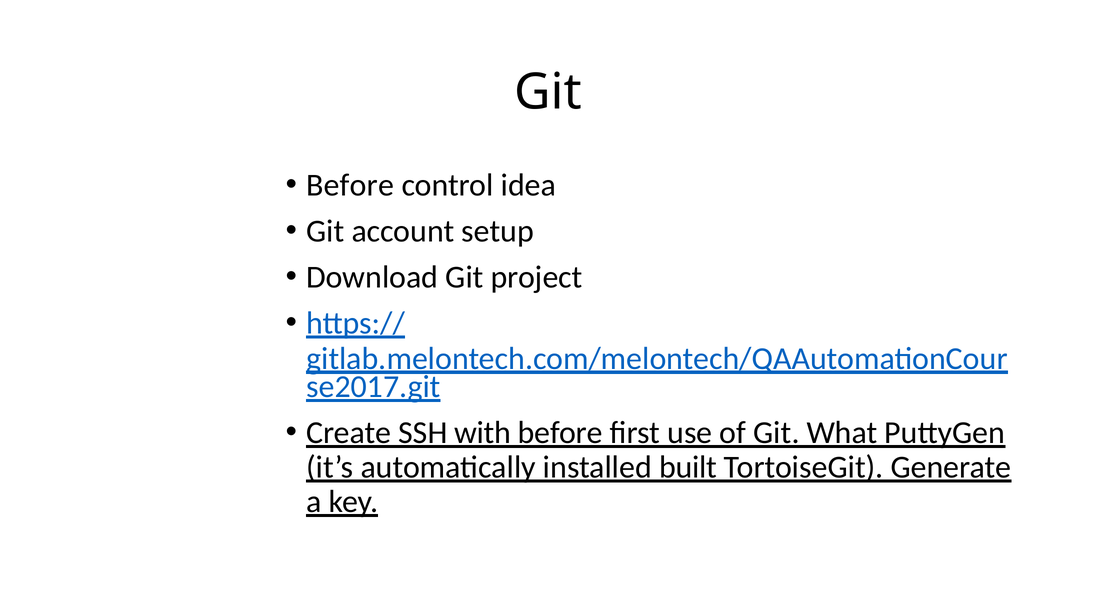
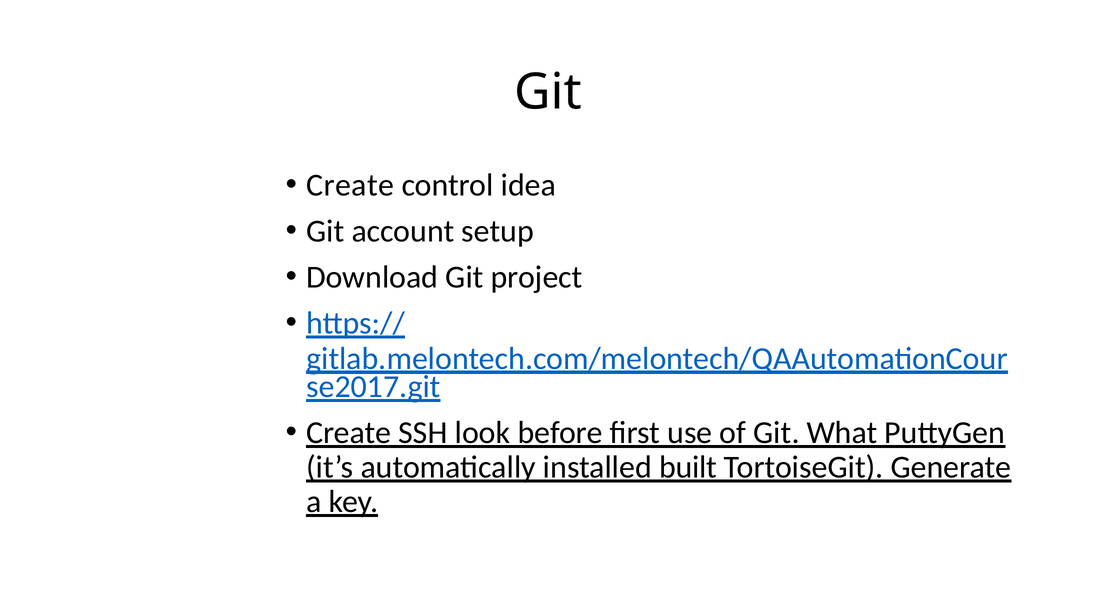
Before: Before -> Create (350, 185)
with: with -> look (483, 433)
